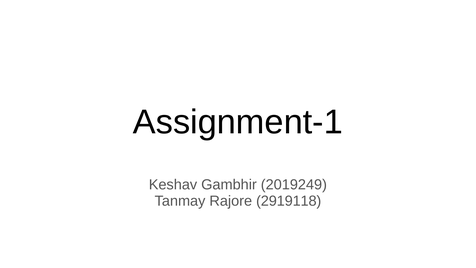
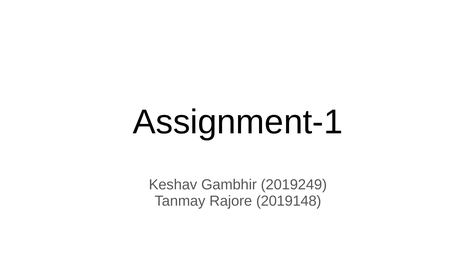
2919118: 2919118 -> 2019148 (289, 201)
